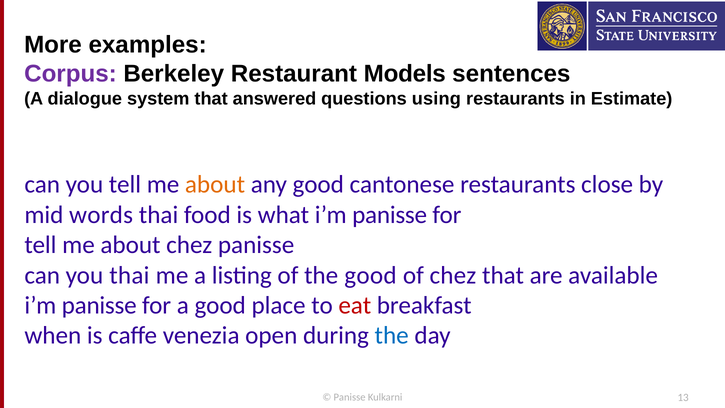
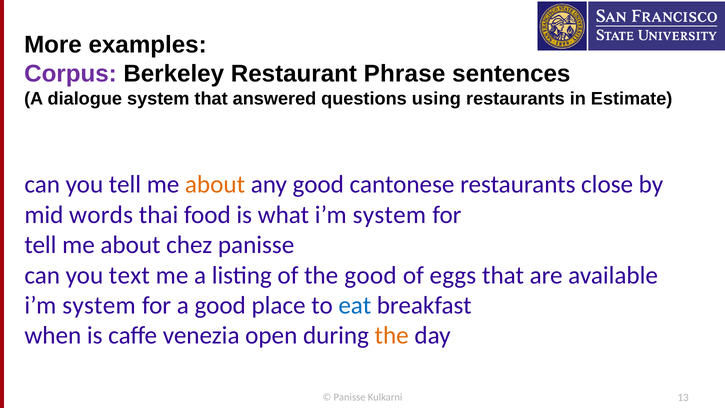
Models: Models -> Phrase (405, 74)
what i’m panisse: panisse -> system (389, 215)
you thai: thai -> text (129, 275)
of chez: chez -> eggs (453, 275)
panisse: panisse -> system (99, 305)
eat colour: red -> blue (355, 305)
the colour: blue -> orange (392, 336)
